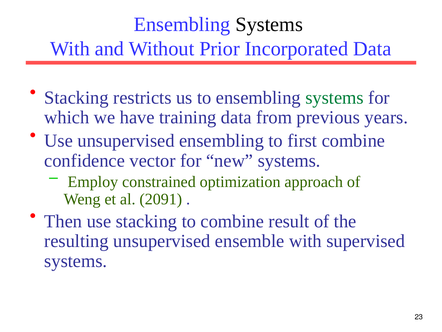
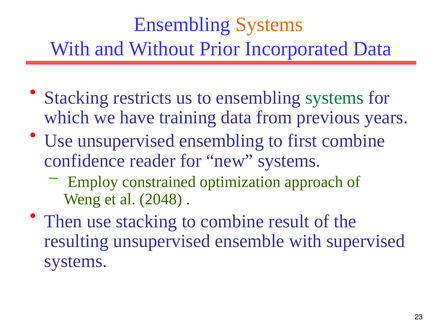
Systems colour: black -> orange (269, 25)
vector: vector -> reader (153, 160)
2091: 2091 -> 2048 (161, 199)
